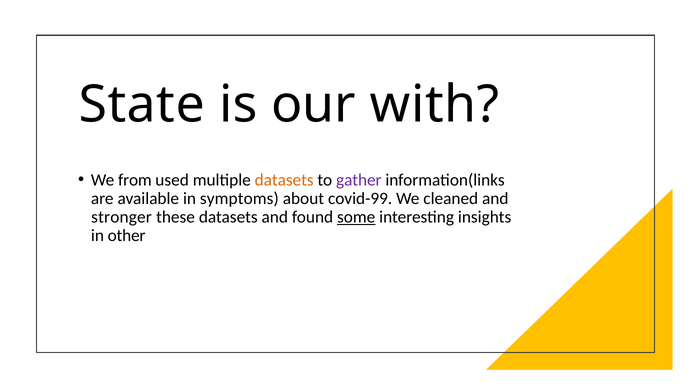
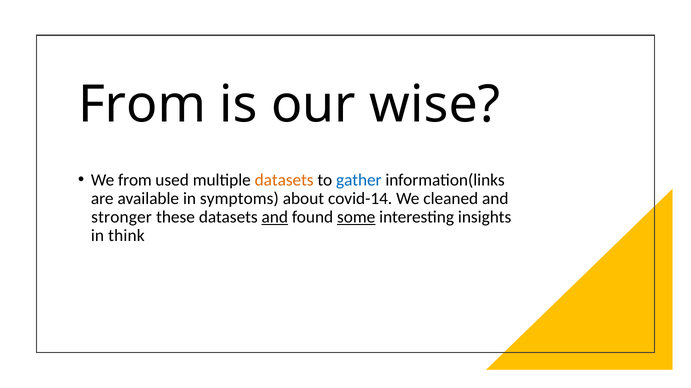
State: State -> From (142, 105)
with: with -> wise (435, 105)
gather colour: purple -> blue (359, 180)
covid-99: covid-99 -> covid-14 (360, 199)
and underline: none -> present (275, 217)
other: other -> think (126, 236)
